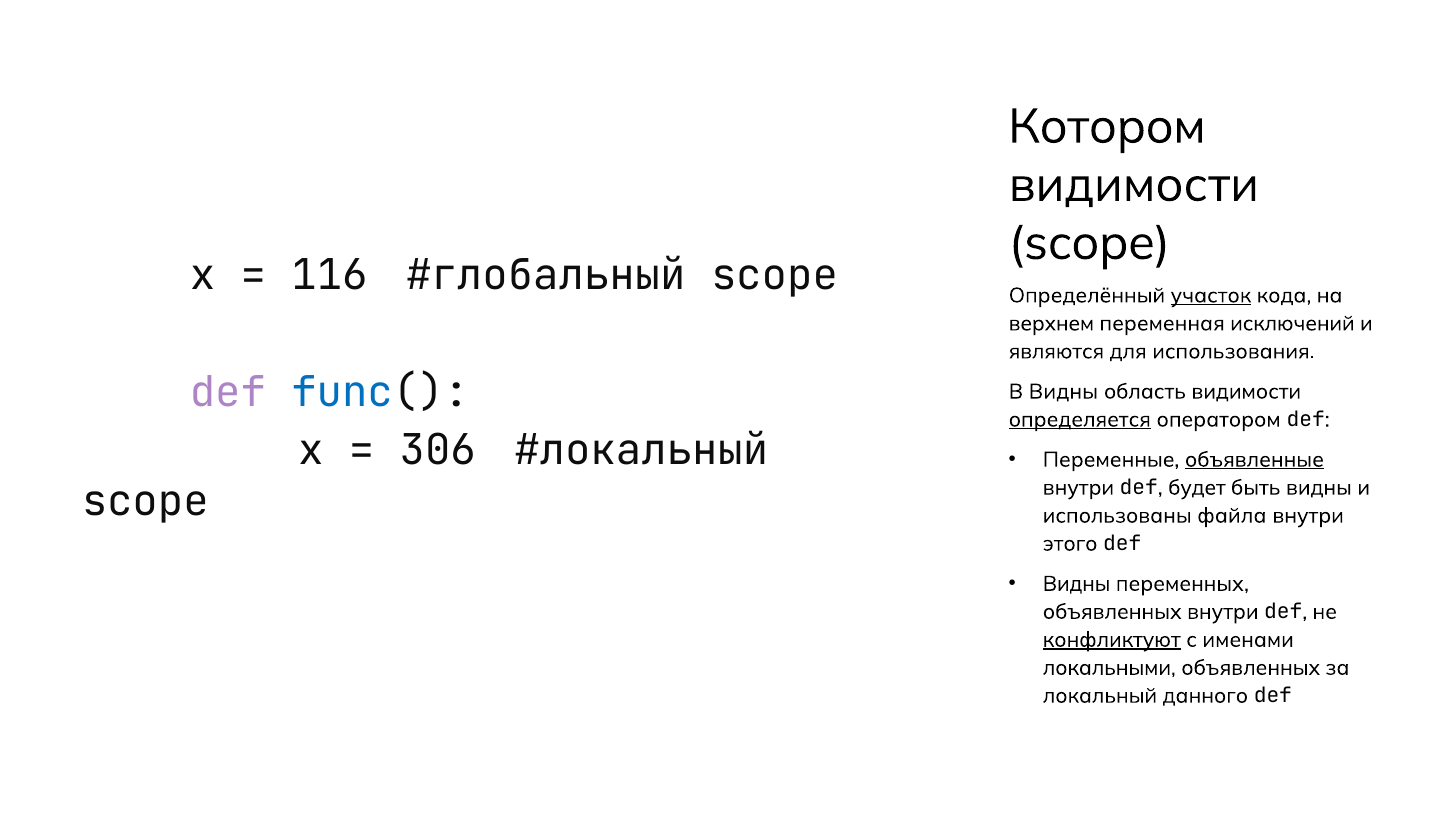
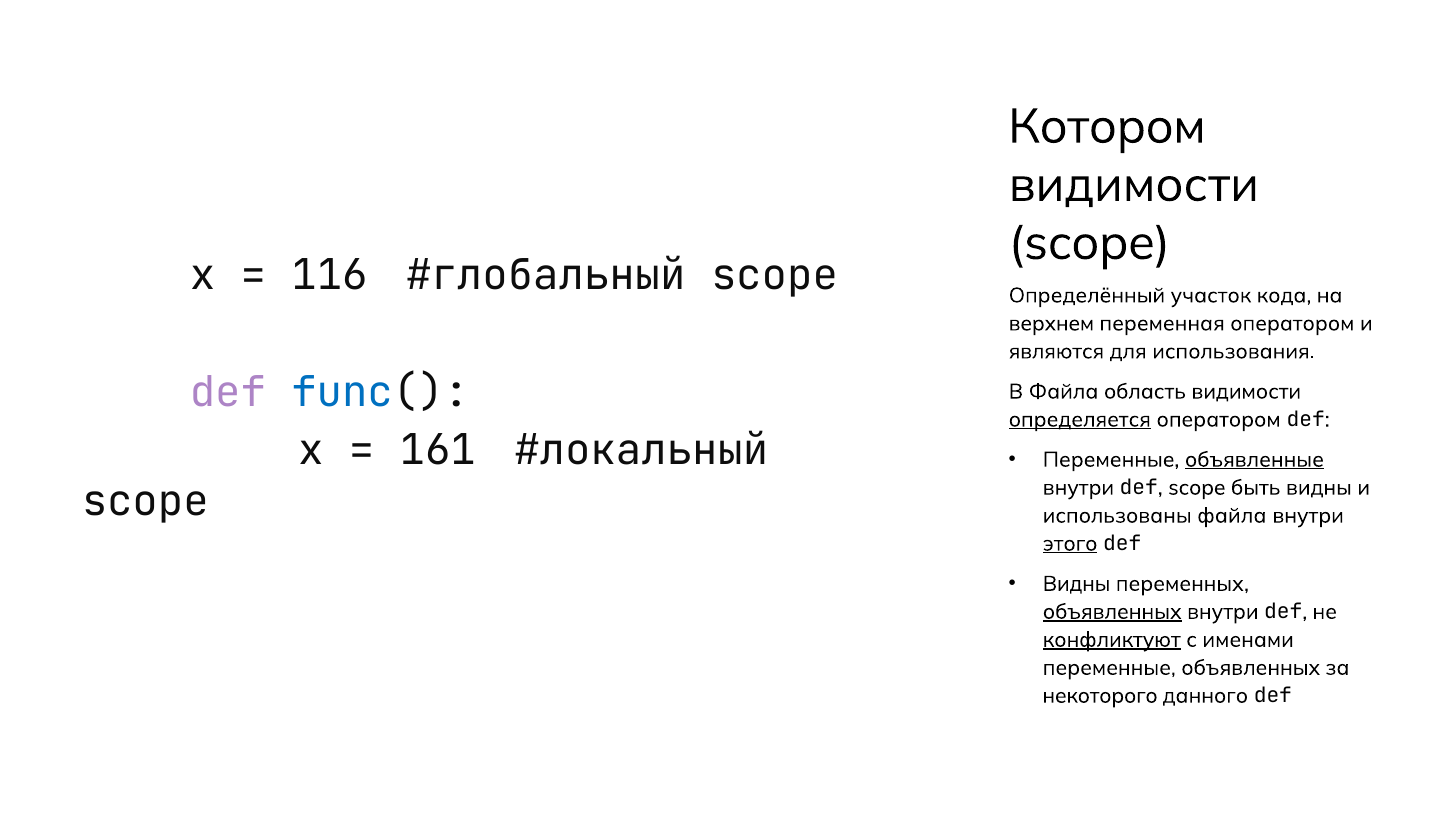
участок underline: present -> none (1211, 295)
переменная исключений: исключений -> оператором (1292, 323)
В Видны: Видны -> Файла (1063, 392)
306: 306 -> 161 (438, 451)
def будет: будет -> scope (1197, 488)
этого underline: none -> present (1070, 544)
объявленных underline: none -> present (1112, 612)
локальными: локальными -> переменные (1109, 668)
локальный: локальный -> некоторого (1100, 696)
